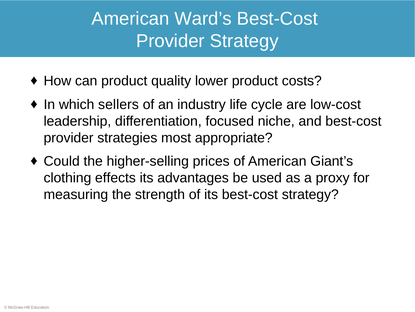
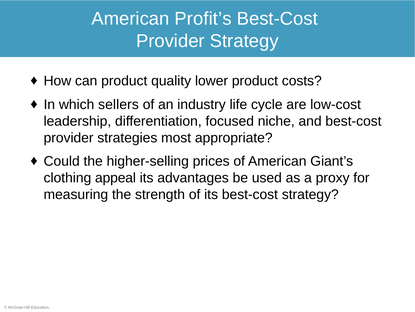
Ward’s: Ward’s -> Profit’s (203, 19)
effects: effects -> appeal (116, 178)
